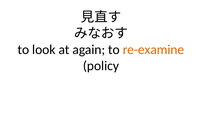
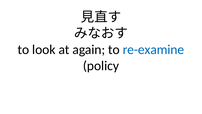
re-examine colour: orange -> blue (153, 49)
